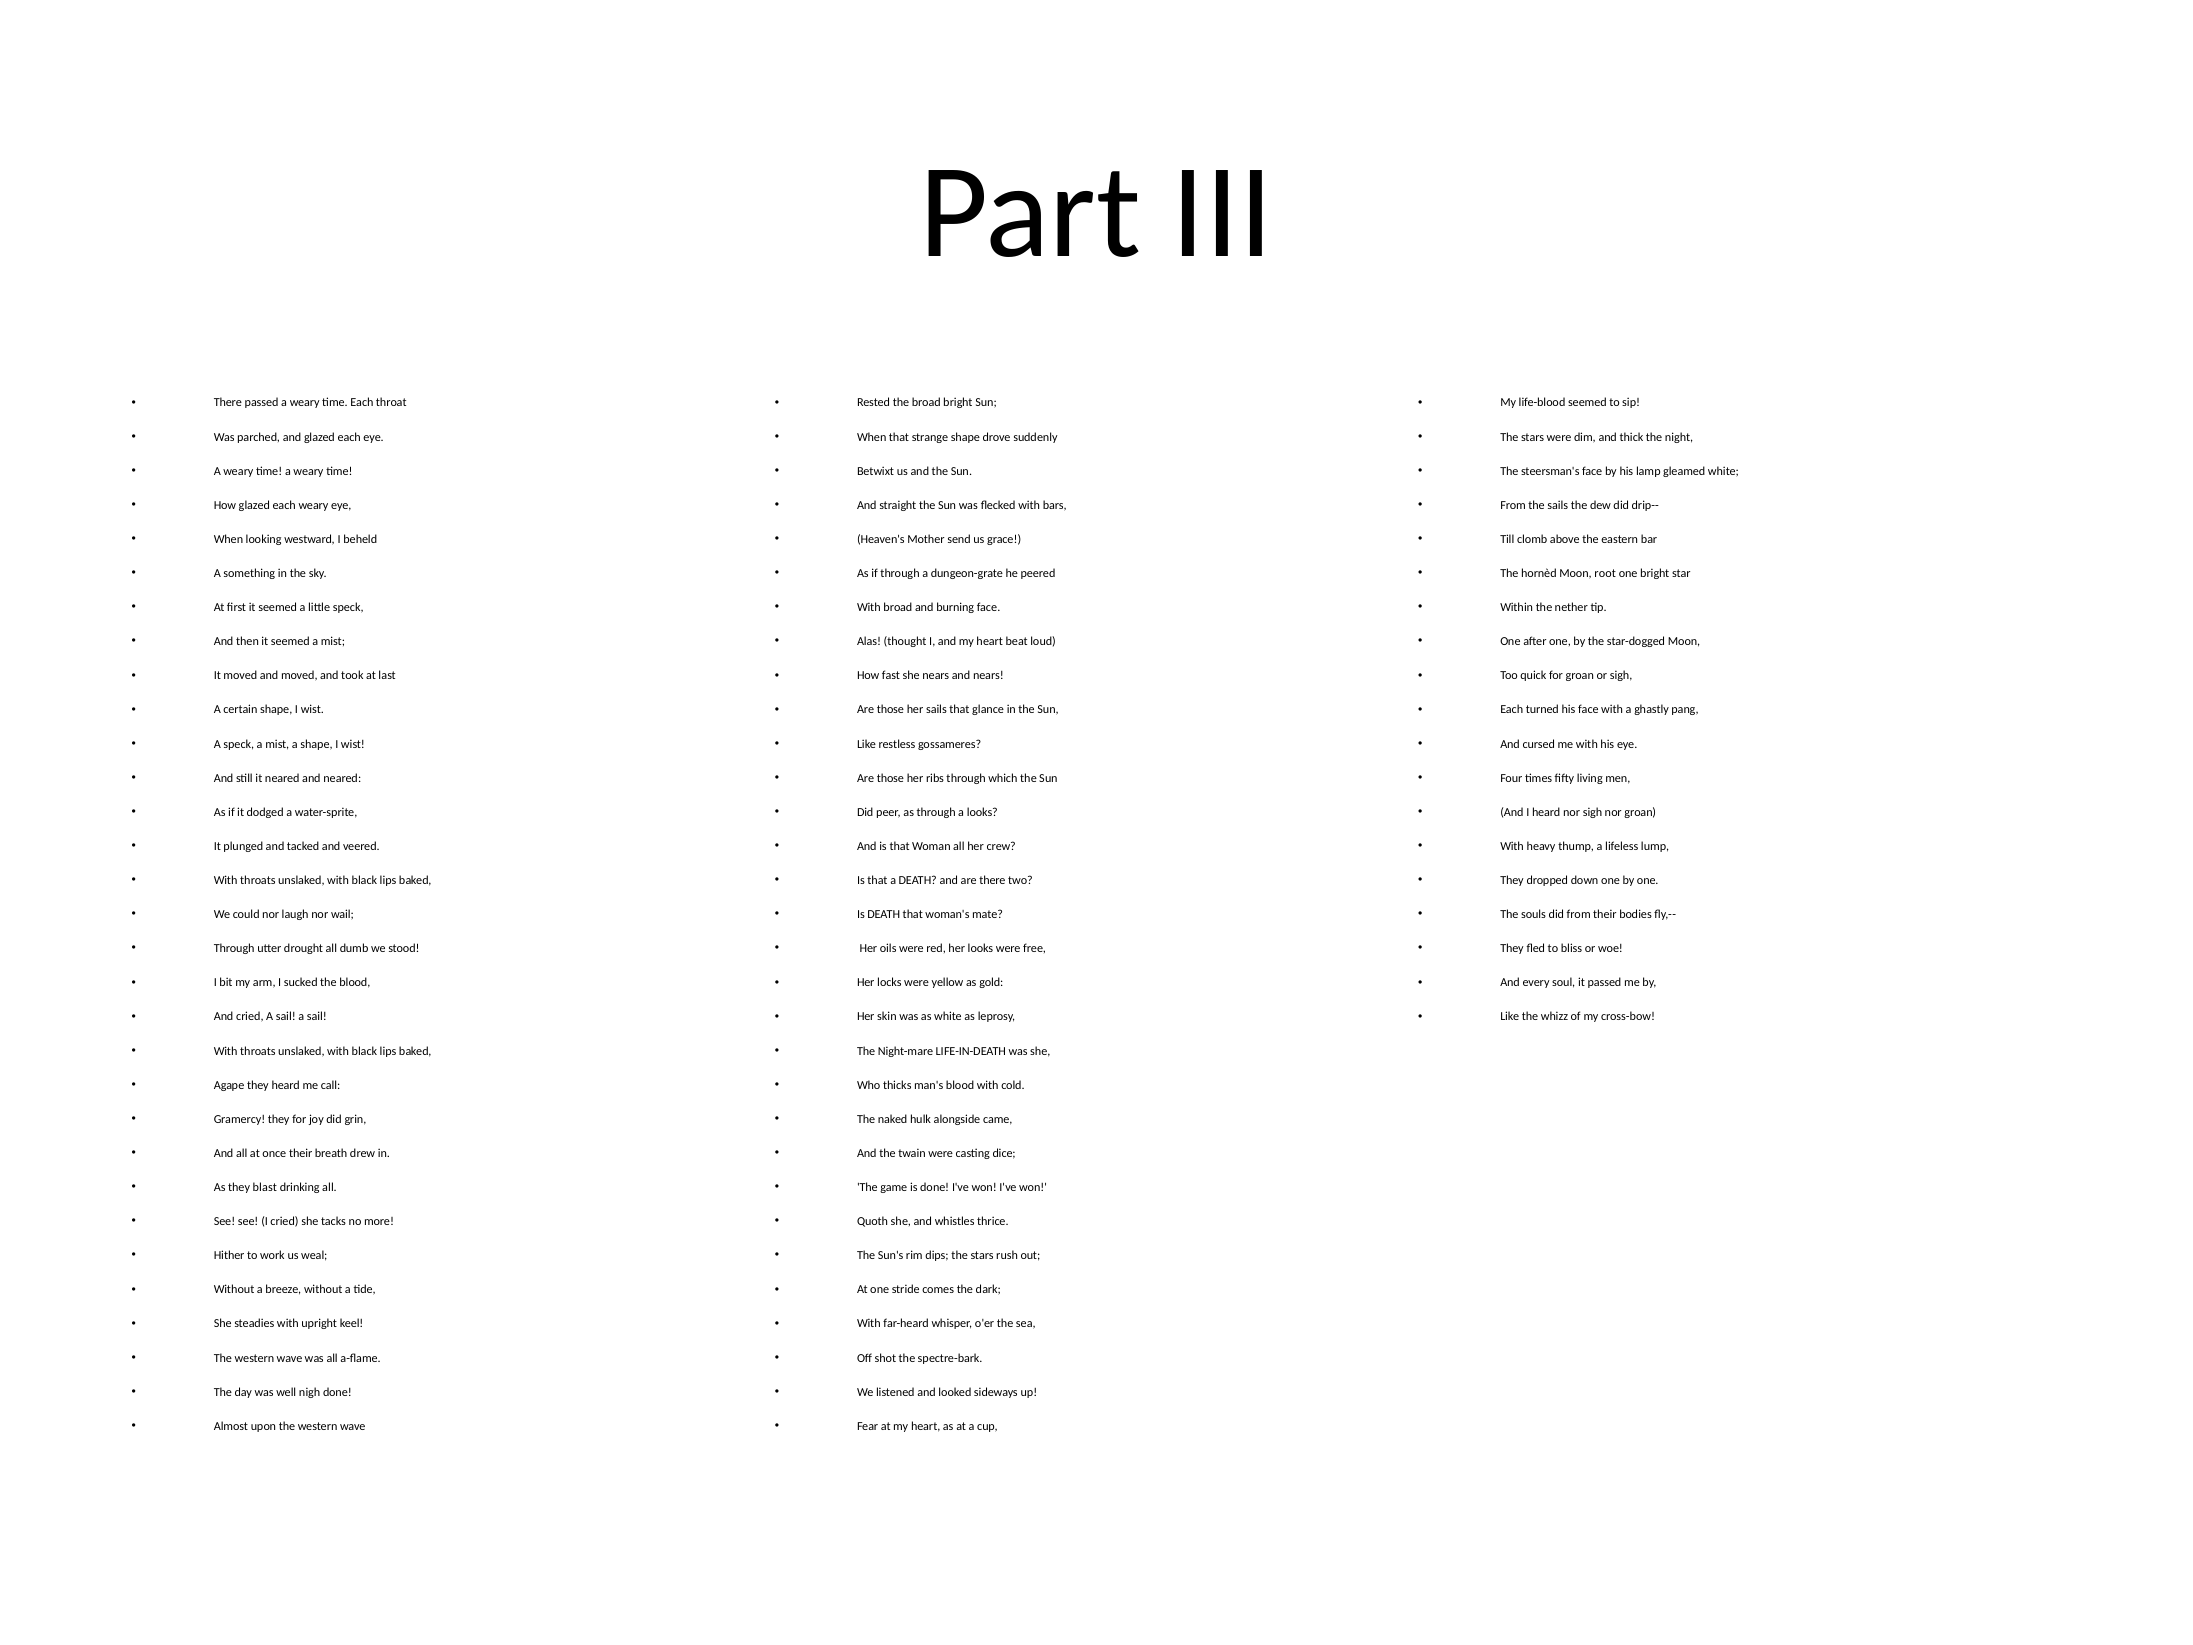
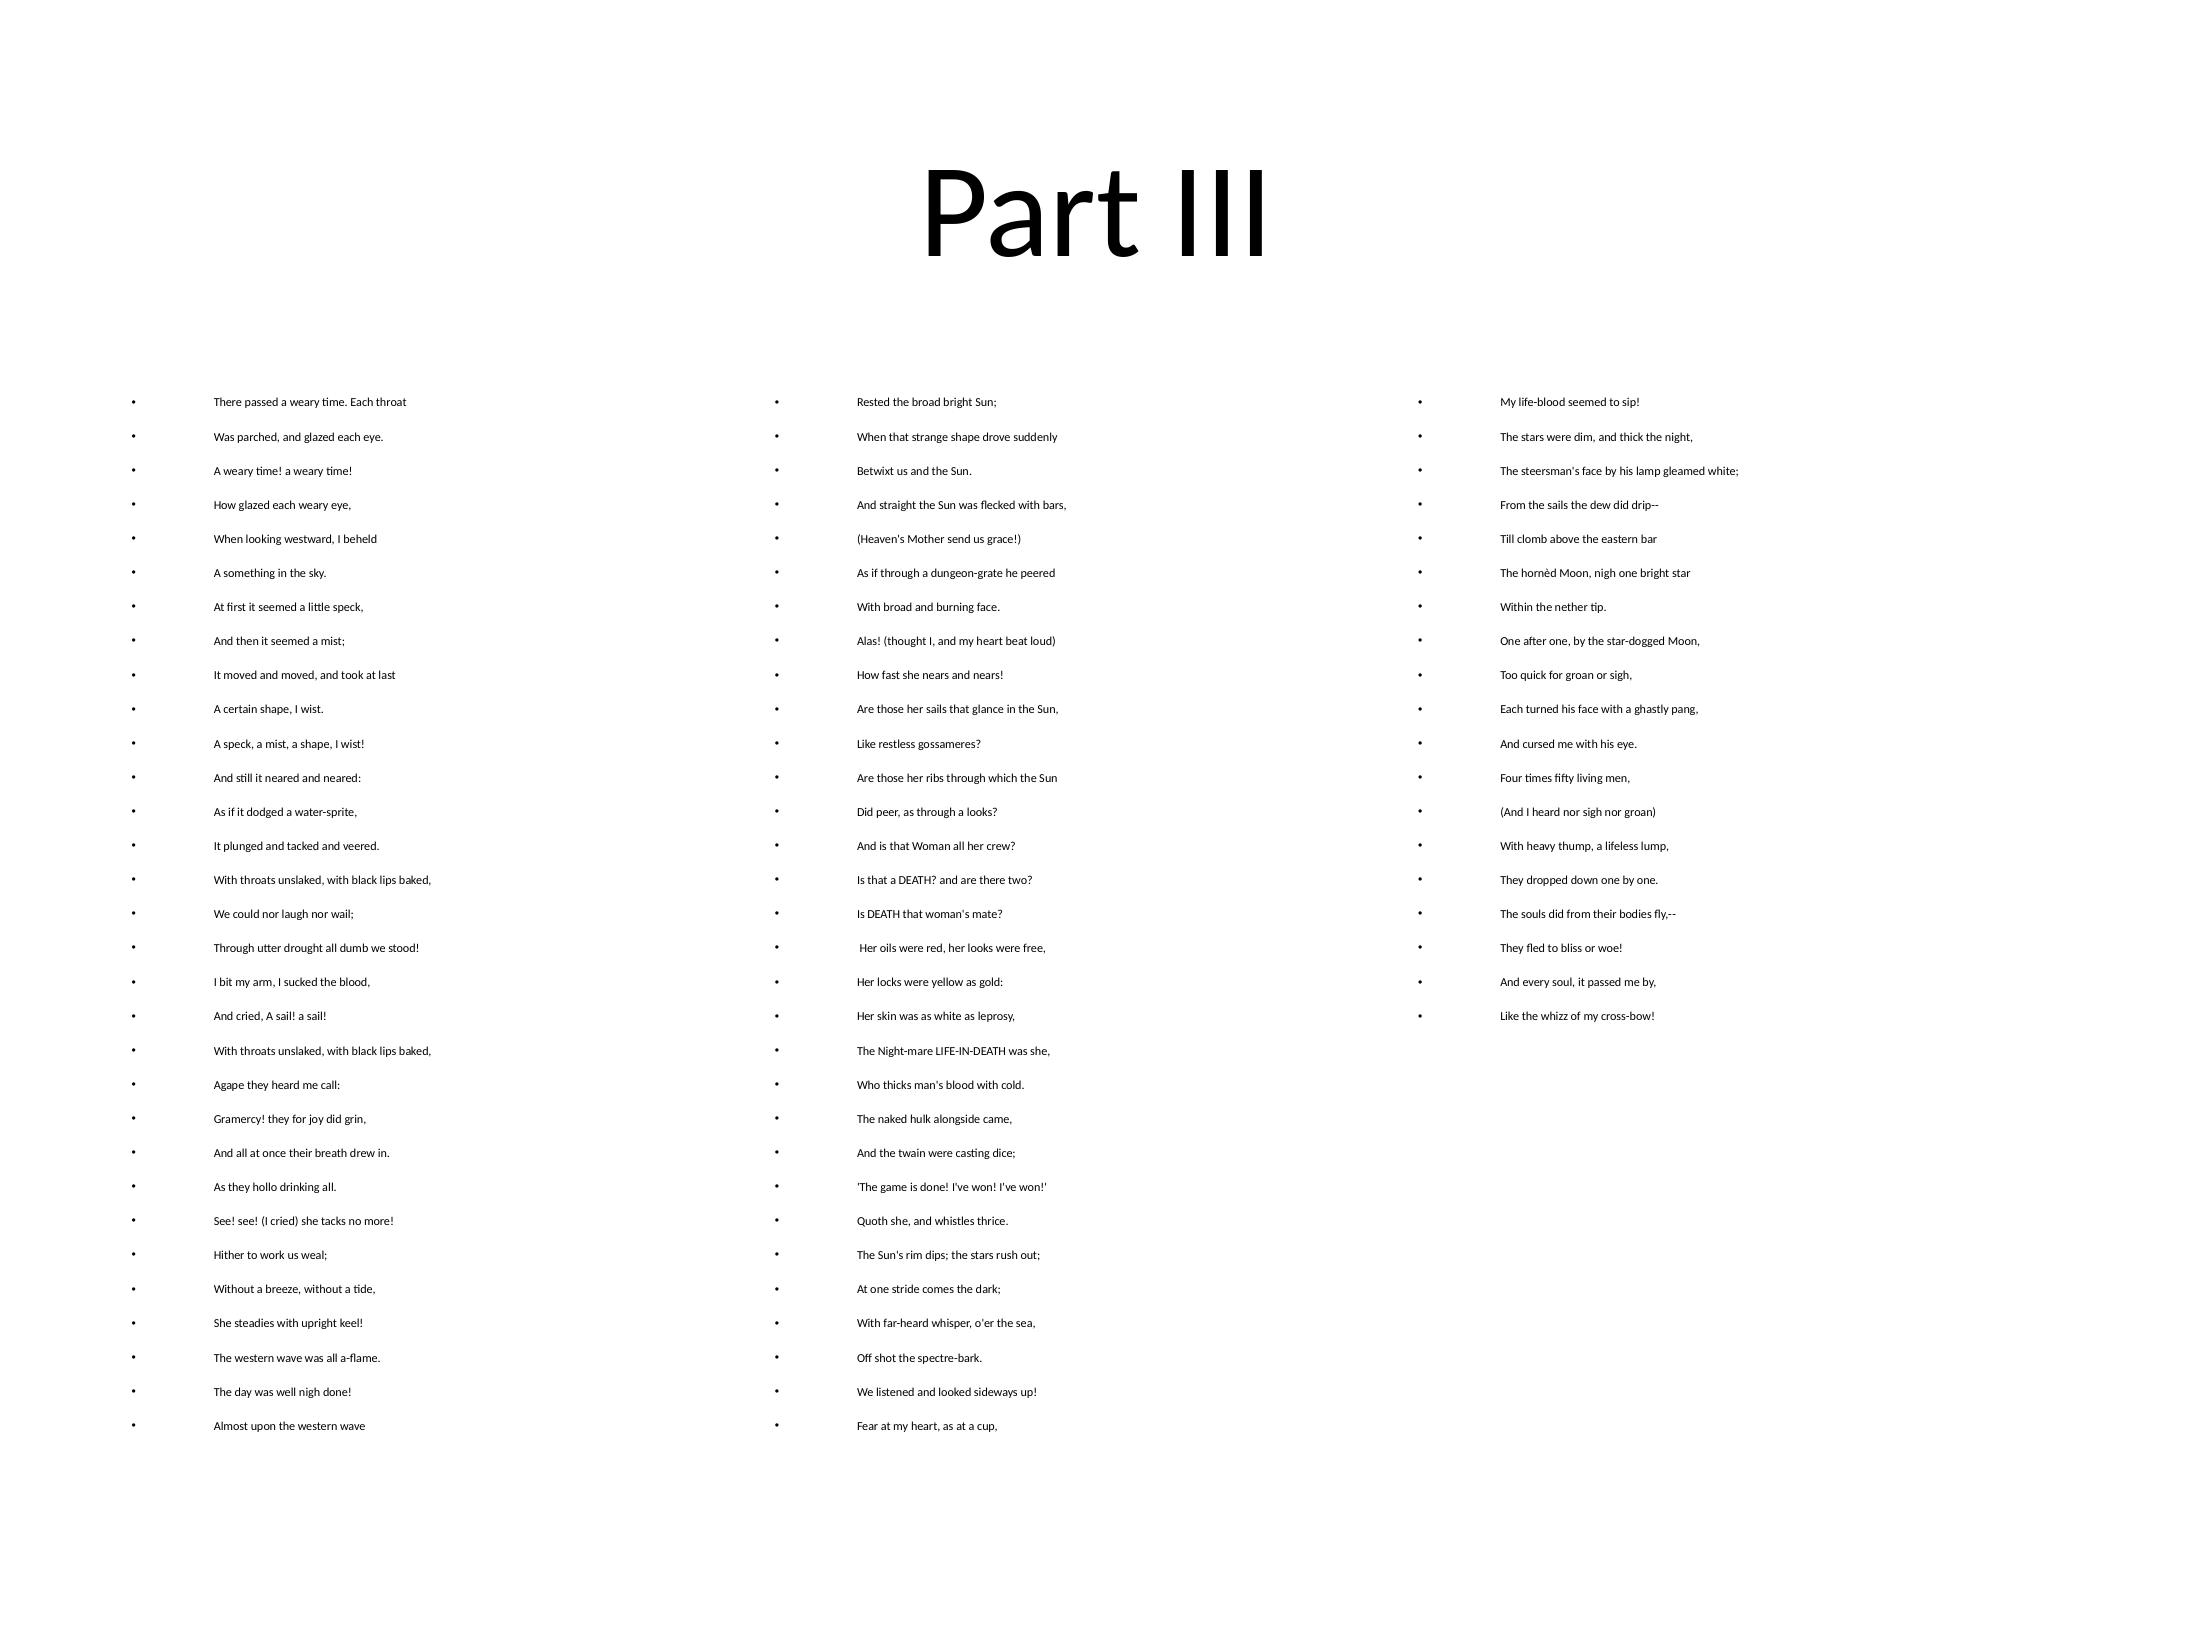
Moon root: root -> nigh (1605, 573)
blast: blast -> hollo (265, 1187)
